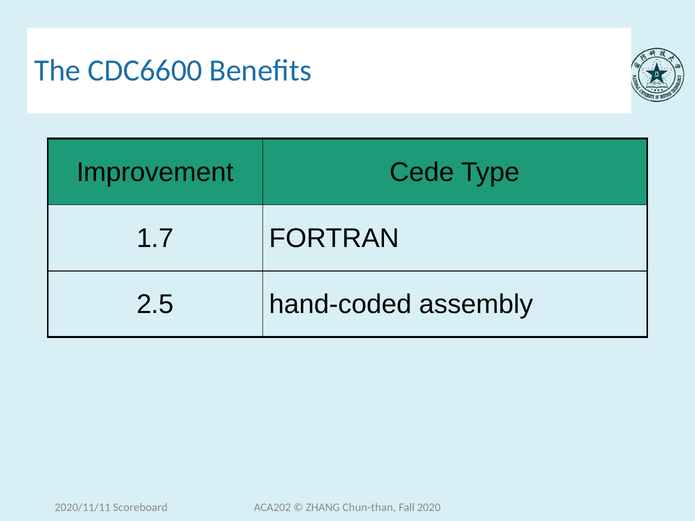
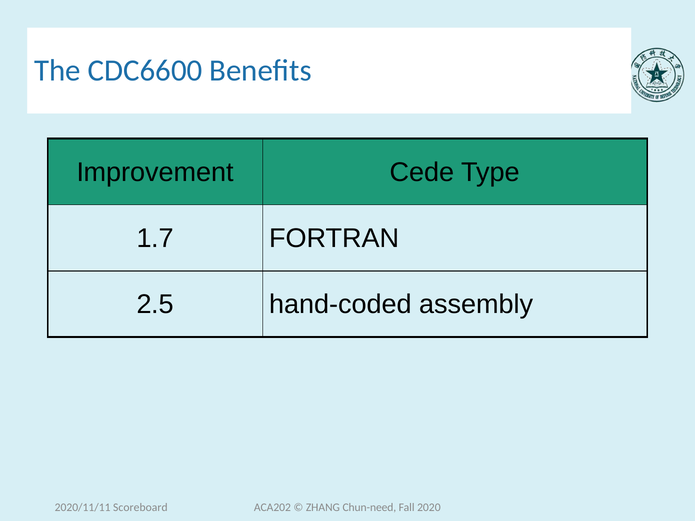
Chun-than: Chun-than -> Chun-need (369, 508)
